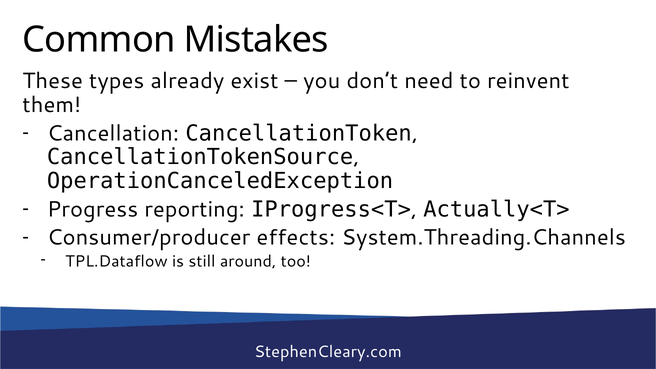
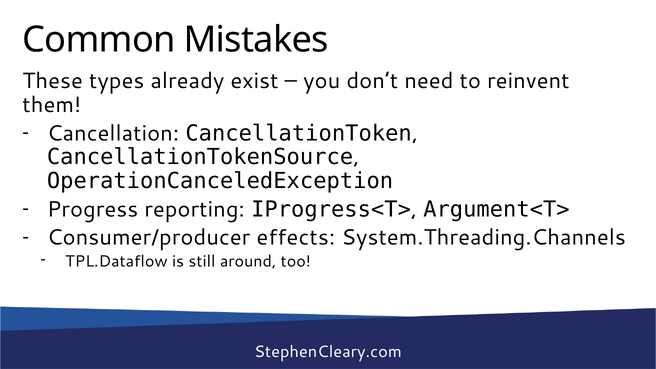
Actually<T>: Actually<T> -> Argument<T> (496, 209)
